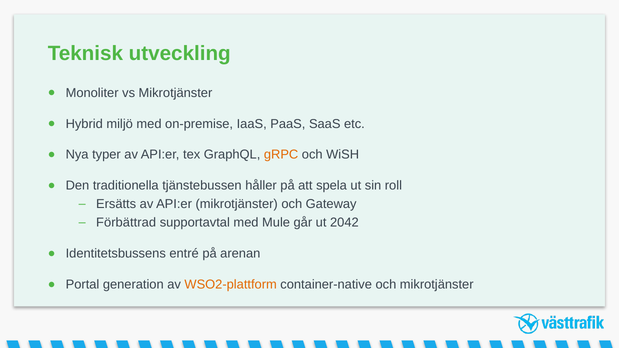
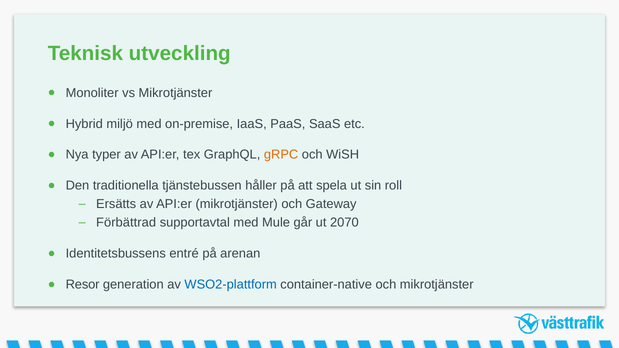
2042: 2042 -> 2070 (344, 223)
Portal: Portal -> Resor (83, 285)
WSO2-plattform colour: orange -> blue (231, 285)
